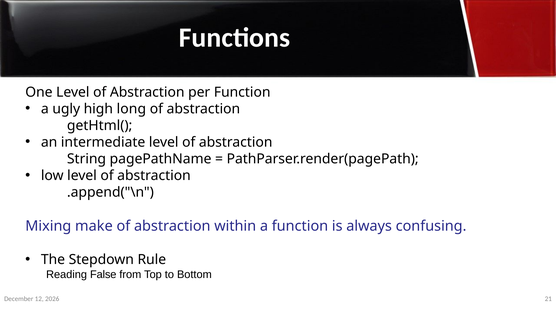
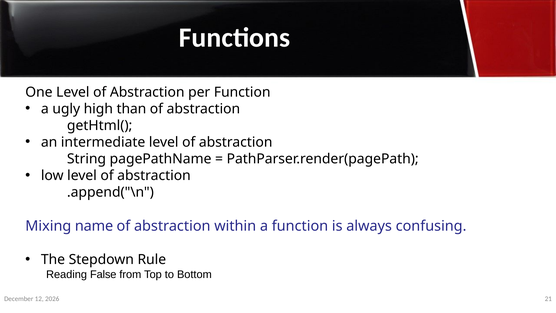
long: long -> than (131, 109)
make: make -> name (94, 226)
